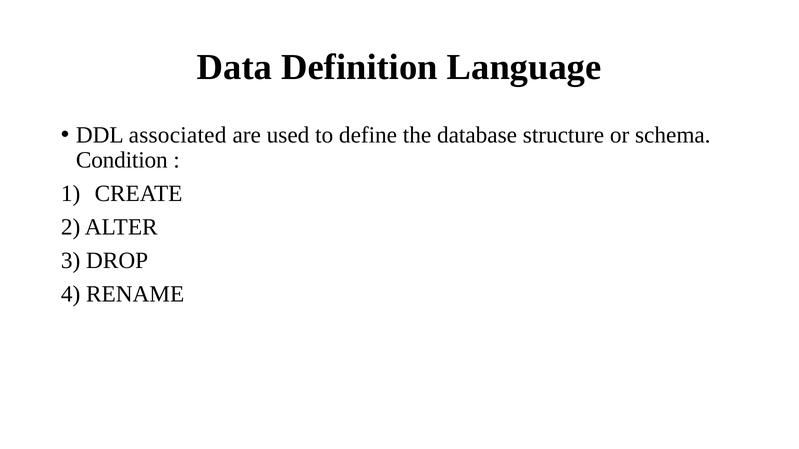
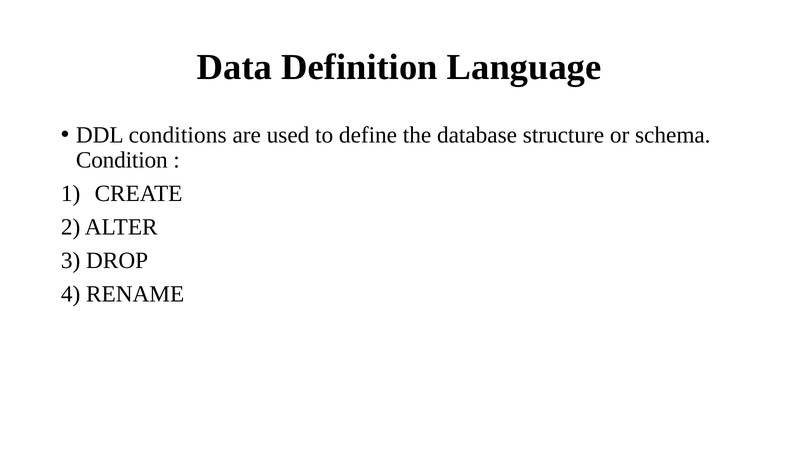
associated: associated -> conditions (178, 135)
